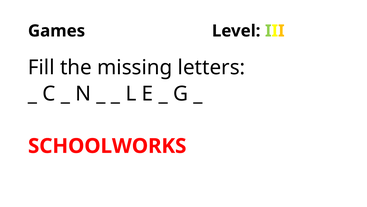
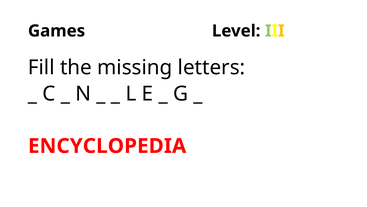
SCHOOLWORKS: SCHOOLWORKS -> ENCYCLOPEDIA (107, 146)
